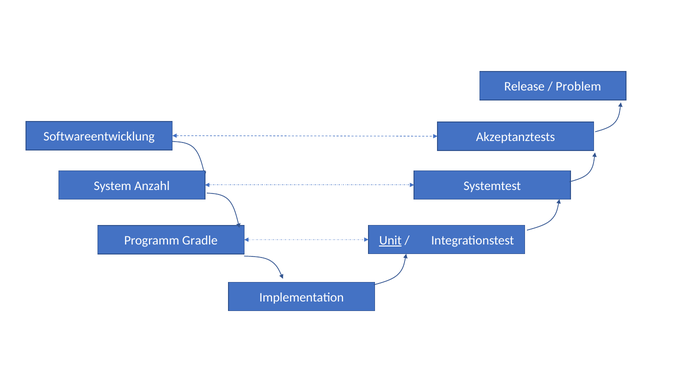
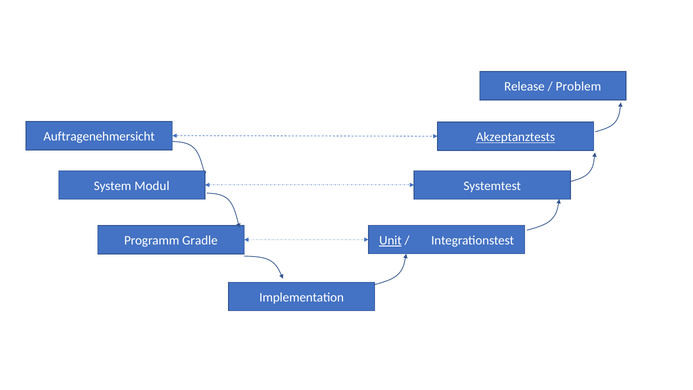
Softwareentwicklung: Softwareentwicklung -> Auftragenehmersicht (99, 137)
Akzeptanztests underline: none -> present (516, 137)
Anzahl: Anzahl -> Modul (152, 186)
